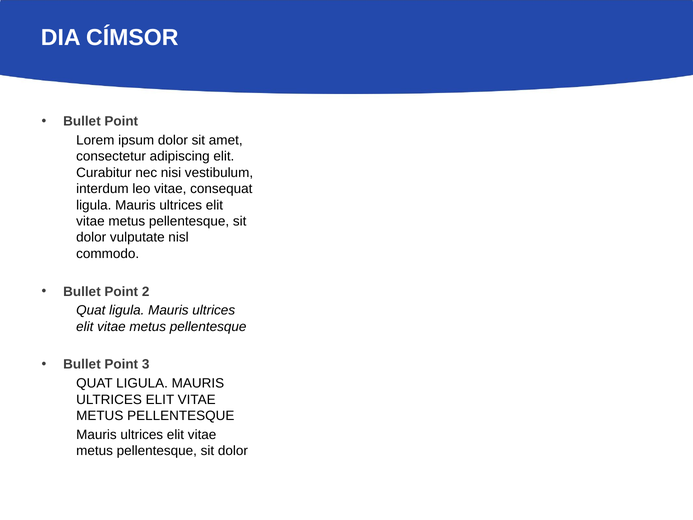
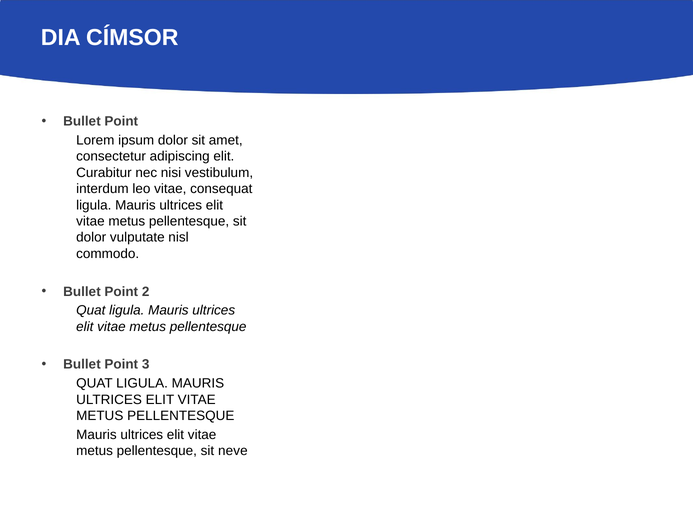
dolor: dolor -> neve (233, 451)
